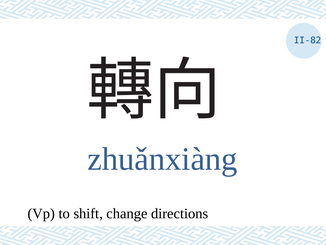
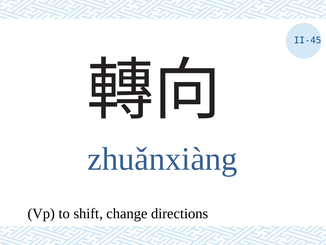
II-82: II-82 -> II-45 (308, 40)
